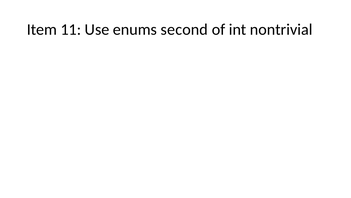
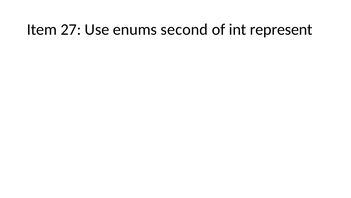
11: 11 -> 27 (71, 29)
nontrivial: nontrivial -> represent (281, 29)
